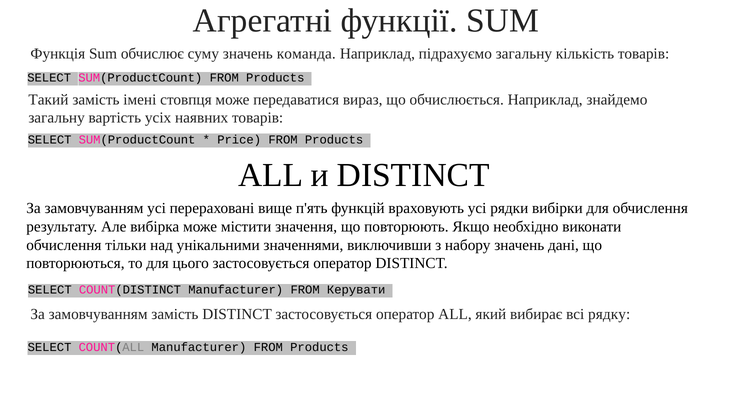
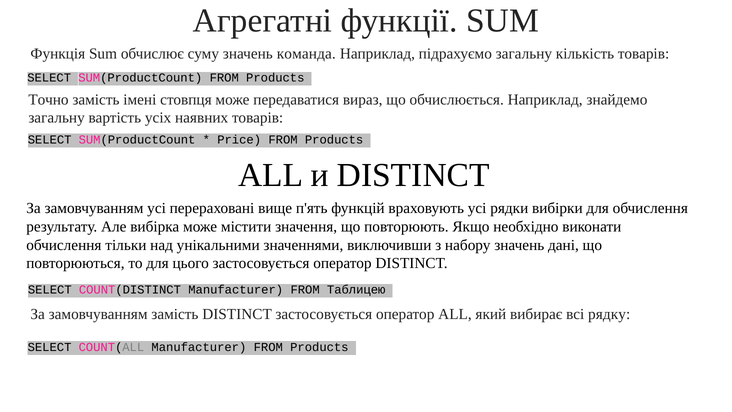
Такий: Такий -> Точно (48, 100)
Керувати: Керувати -> Таблицею (356, 290)
